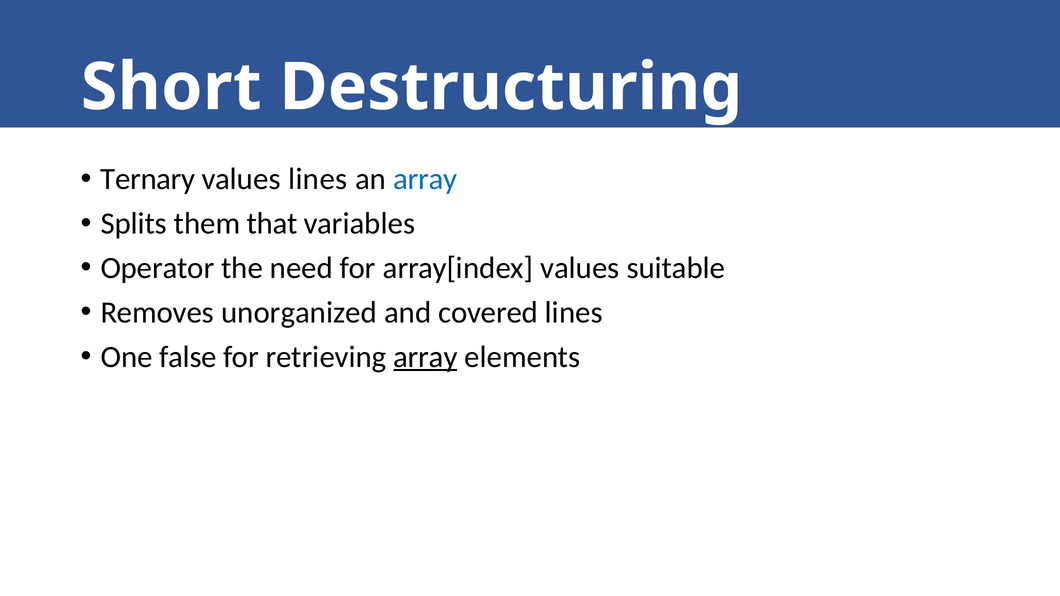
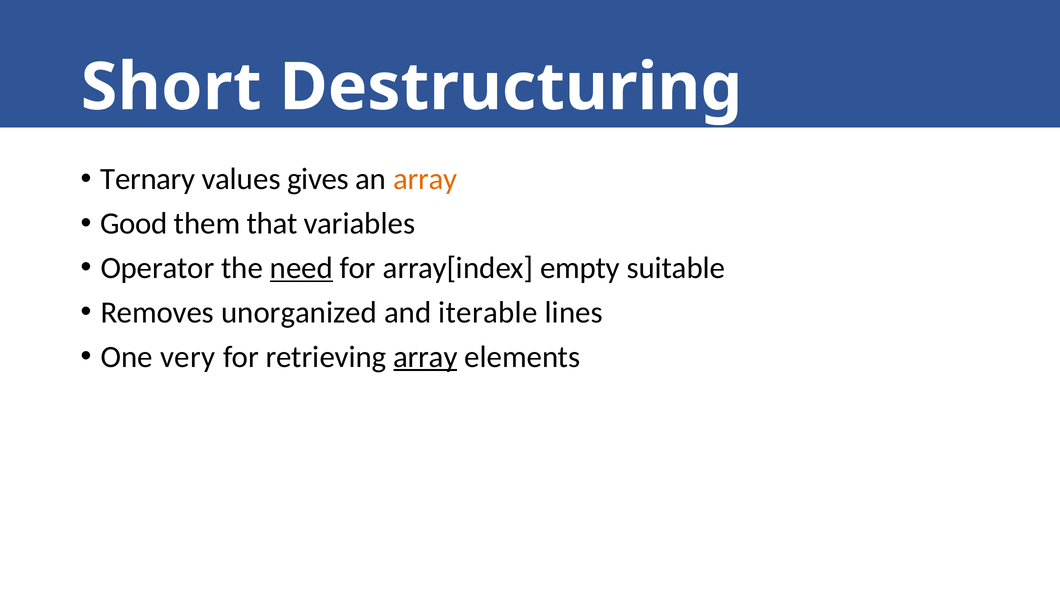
values lines: lines -> gives (318, 179)
array colour: blue -> orange (425, 179)
Splits: Splits -> Good (134, 224)
need underline: none -> present (301, 268)
array[index values: values -> empty (580, 268)
covered: covered -> iterable (488, 313)
false: false -> very (188, 357)
